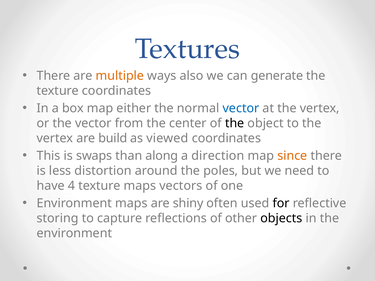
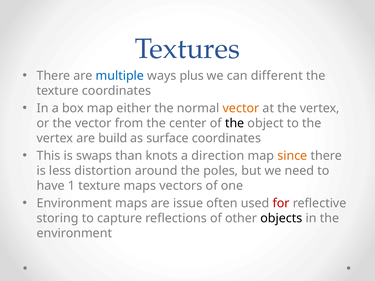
multiple colour: orange -> blue (120, 76)
also: also -> plus (192, 76)
generate: generate -> different (277, 76)
vector colour: blue -> orange (241, 108)
viewed: viewed -> surface (168, 138)
along: along -> knots (162, 156)
4: 4 -> 1 (72, 186)
shiny: shiny -> issue (188, 203)
for colour: black -> red (281, 203)
